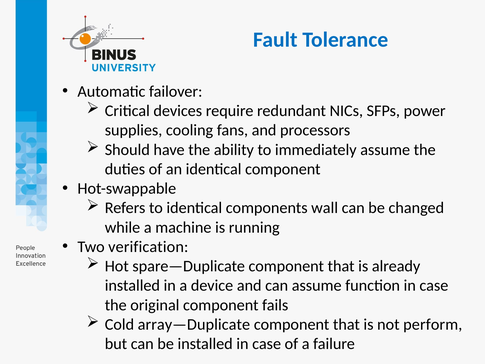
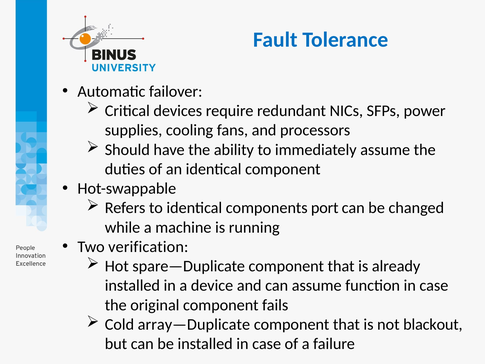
wall: wall -> port (325, 208)
perform: perform -> blackout (433, 324)
